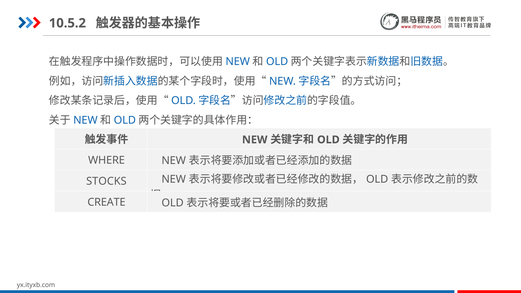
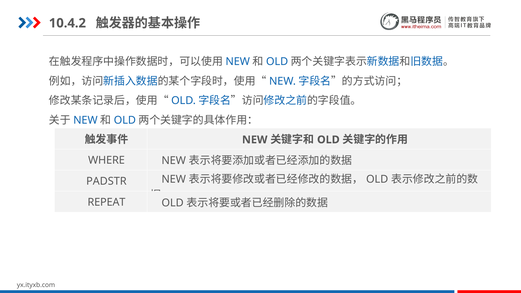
10.5.2: 10.5.2 -> 10.4.2 (67, 23)
STOCKS: STOCKS -> PADSTR (106, 181)
CREATE: CREATE -> REPEAT (107, 202)
